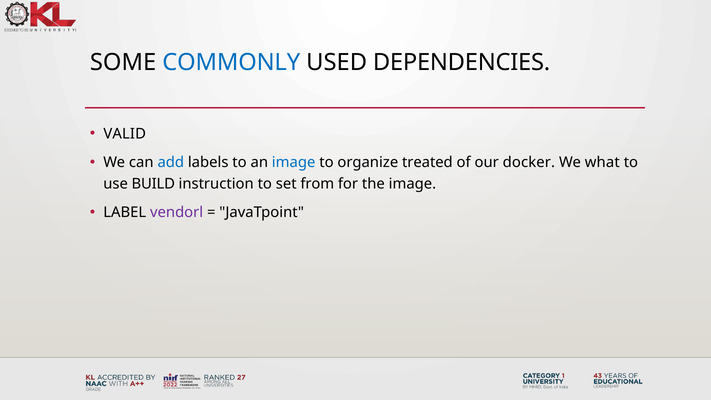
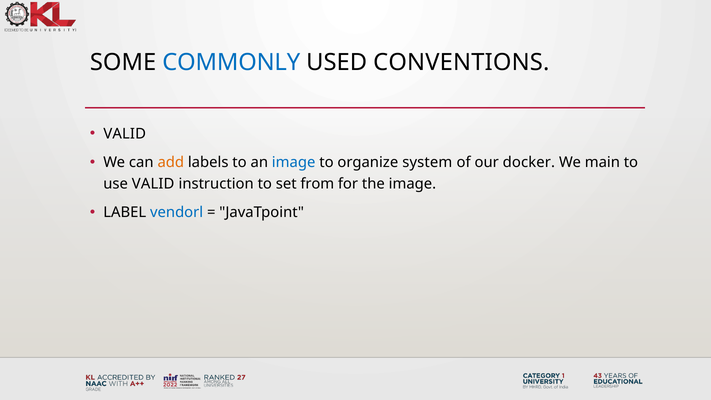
DEPENDENCIES: DEPENDENCIES -> CONVENTIONS (461, 62)
add colour: blue -> orange (171, 162)
treated: treated -> system (427, 162)
what: what -> main (602, 162)
use BUILD: BUILD -> VALID (153, 184)
vendorl colour: purple -> blue (177, 213)
